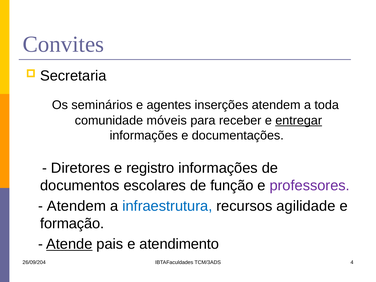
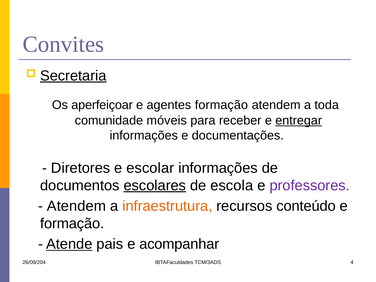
Secretaria underline: none -> present (73, 76)
seminários: seminários -> aperfeiçoar (102, 105)
agentes inserções: inserções -> formação (221, 105)
registro: registro -> escolar (150, 168)
escolares underline: none -> present (155, 186)
função: função -> escola (232, 186)
infraestrutura colour: blue -> orange (167, 206)
agilidade: agilidade -> conteúdo (306, 206)
atendimento: atendimento -> acompanhar (179, 244)
